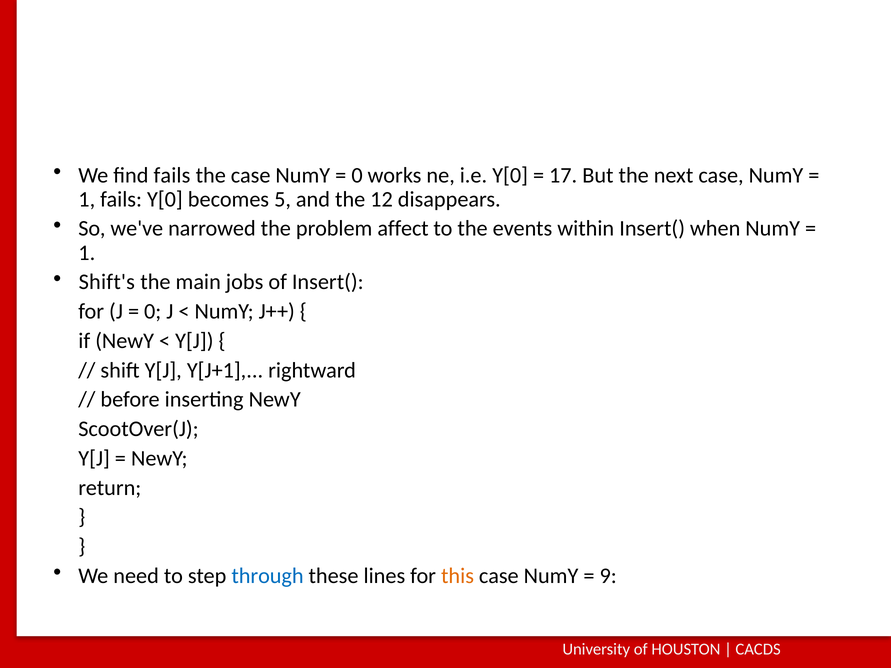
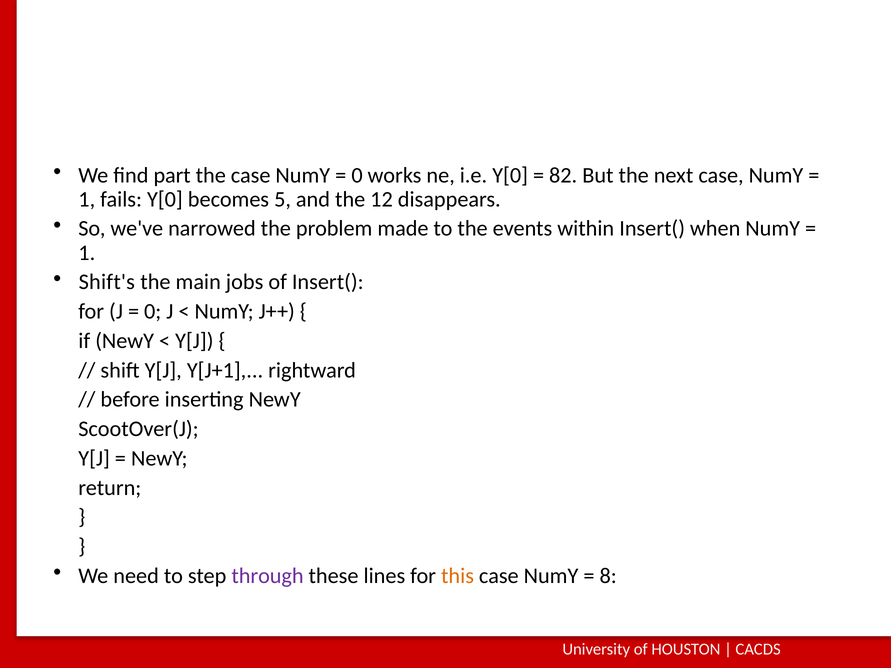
find fails: fails -> part (172, 175)
17: 17 -> 82 (563, 175)
affect: affect -> made (403, 229)
through colour: blue -> purple (268, 576)
9: 9 -> 8 (608, 576)
